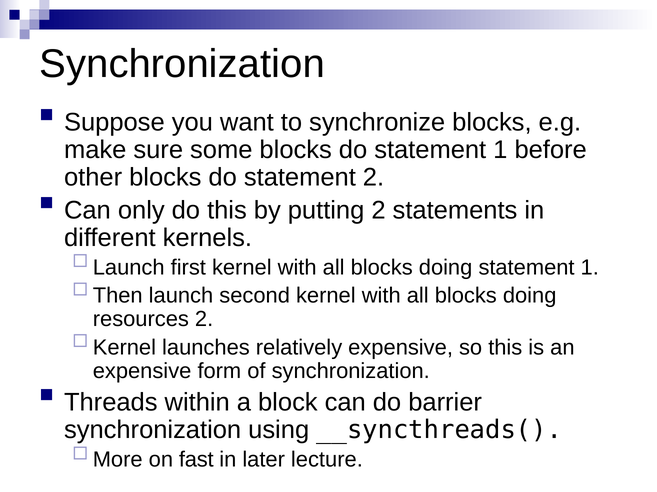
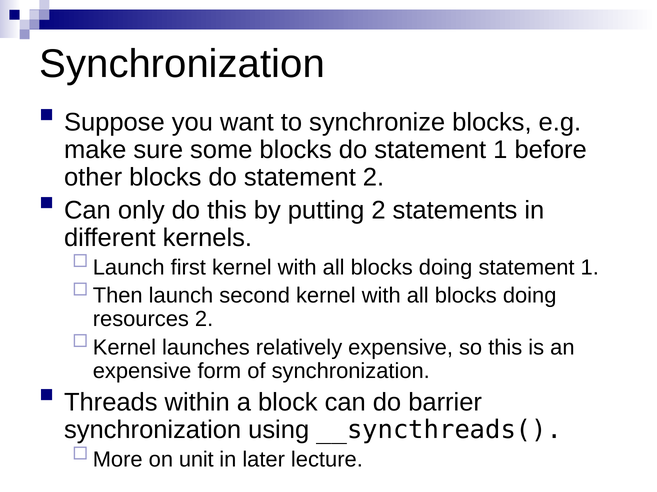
fast: fast -> unit (196, 460)
